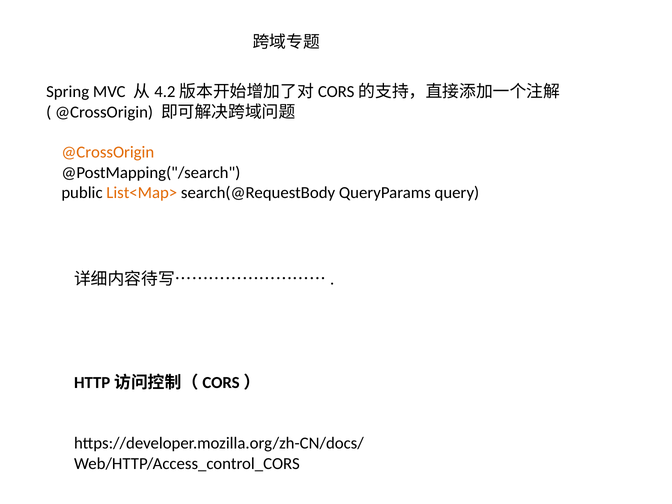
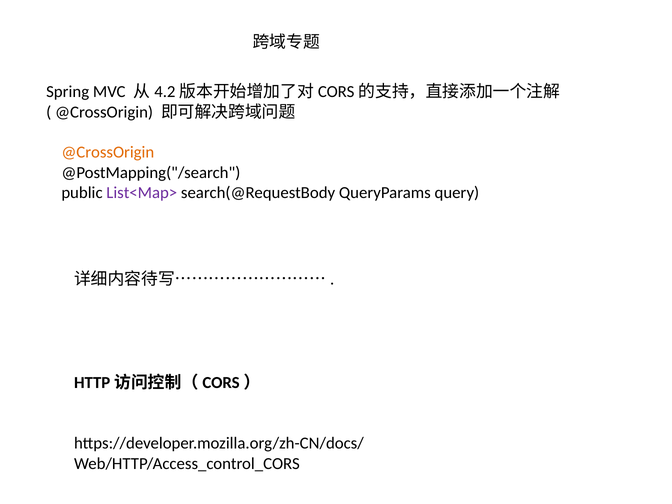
List<Map> colour: orange -> purple (142, 193)
